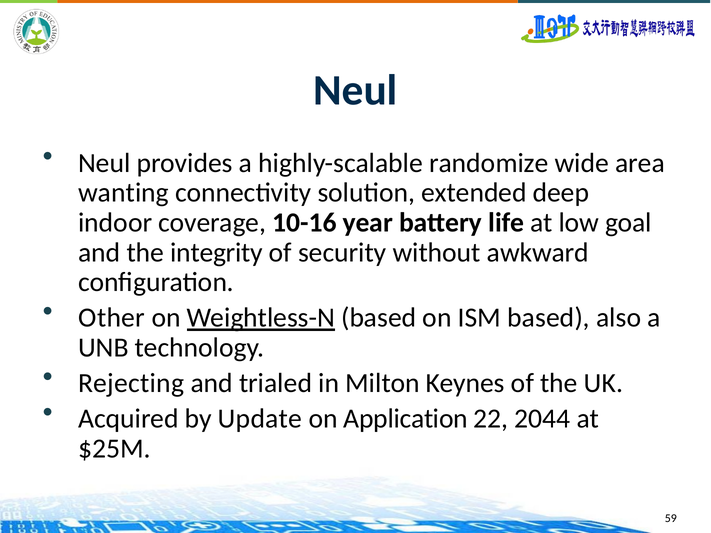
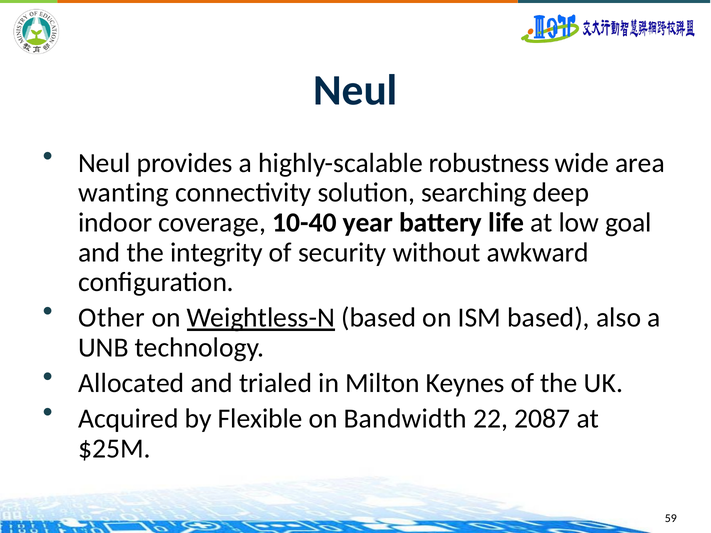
randomize: randomize -> robustness (489, 163)
extended: extended -> searching (474, 193)
10-16: 10-16 -> 10-40 (304, 223)
Rejecting: Rejecting -> Allocated (131, 383)
Update: Update -> Flexible (260, 419)
Application: Application -> Bandwidth (405, 419)
2044: 2044 -> 2087 (542, 419)
